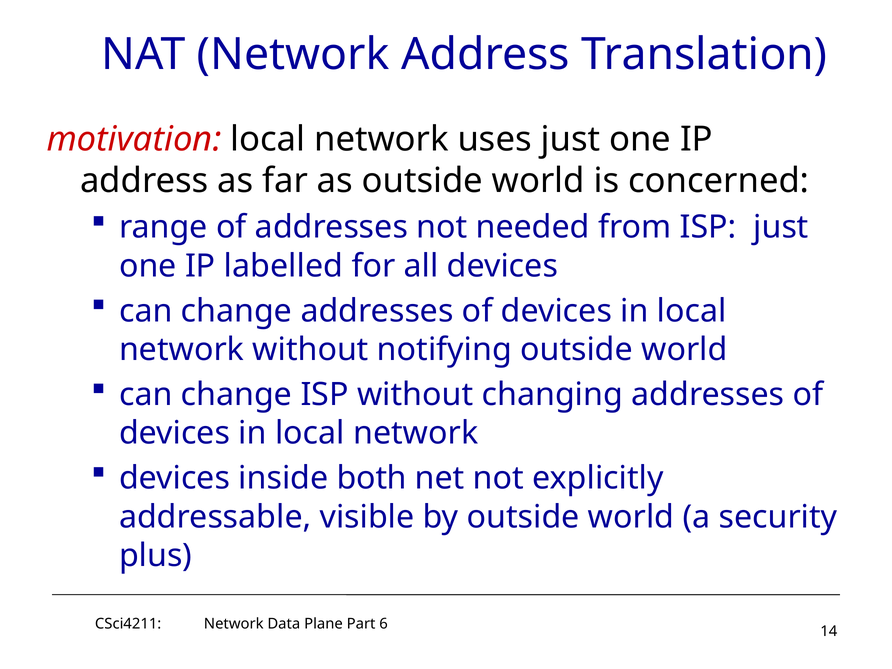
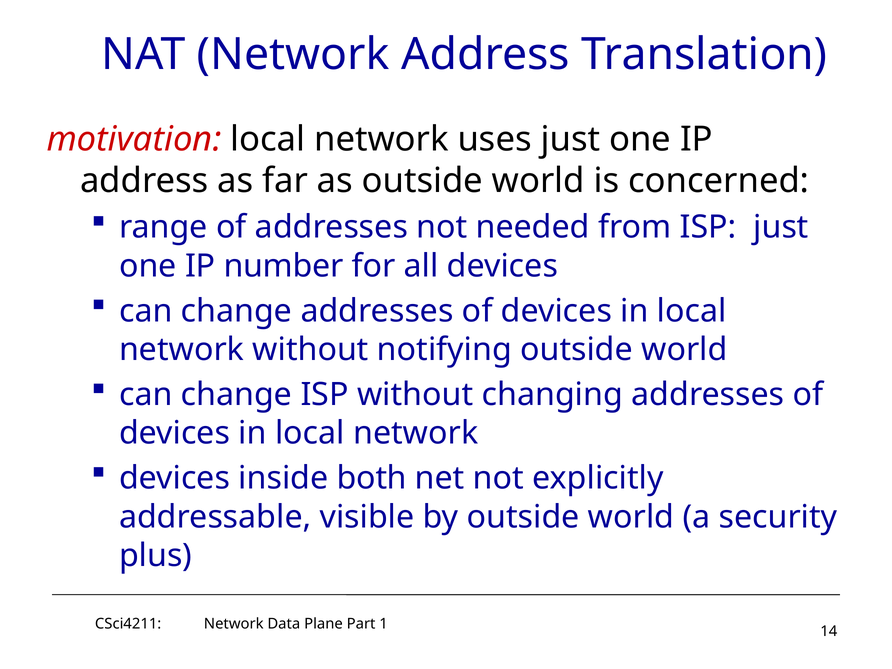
labelled: labelled -> number (284, 266)
6: 6 -> 1 (384, 624)
